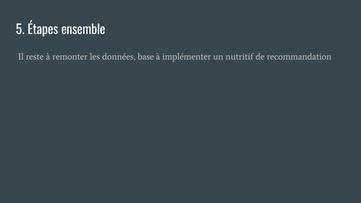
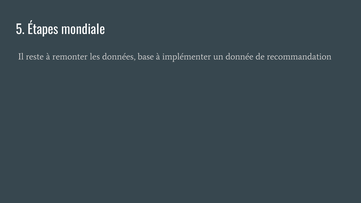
ensemble: ensemble -> mondiale (83, 30)
nutritif: nutritif -> donnée (239, 57)
